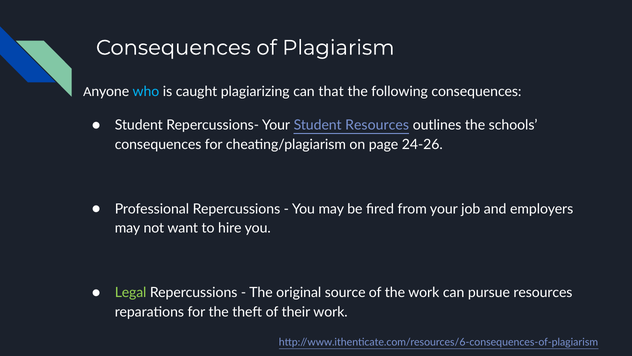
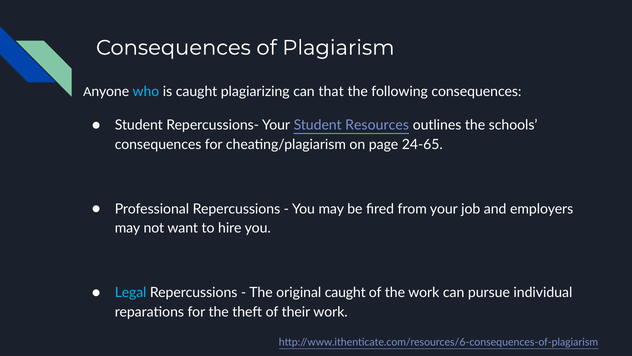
24-26: 24-26 -> 24-65 (422, 144)
Legal colour: light green -> light blue (131, 292)
original source: source -> caught (345, 292)
pursue resources: resources -> individual (543, 292)
